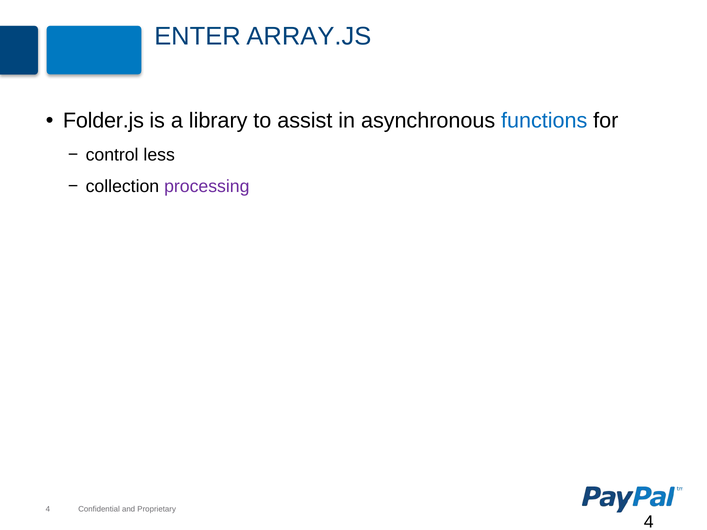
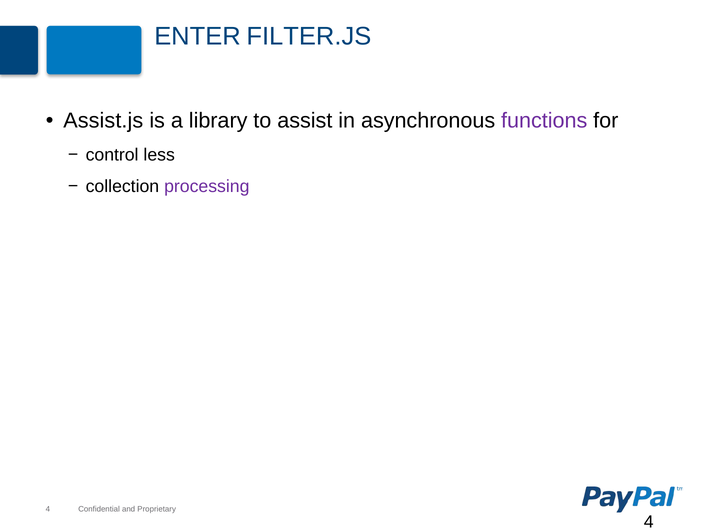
ARRAY.JS: ARRAY.JS -> FILTER.JS (309, 36)
Folder.js: Folder.js -> Assist.js (103, 121)
functions colour: blue -> purple (544, 121)
